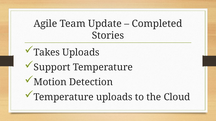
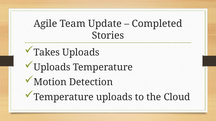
Support: Support -> Uploads (52, 68)
